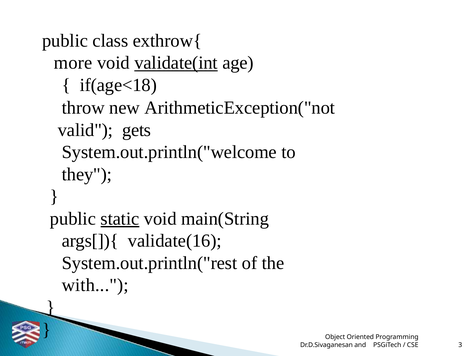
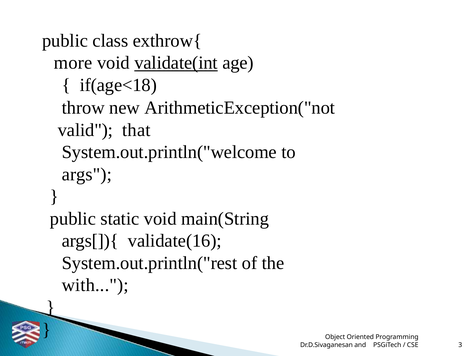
gets: gets -> that (136, 130)
they: they -> args (87, 174)
static underline: present -> none (120, 218)
